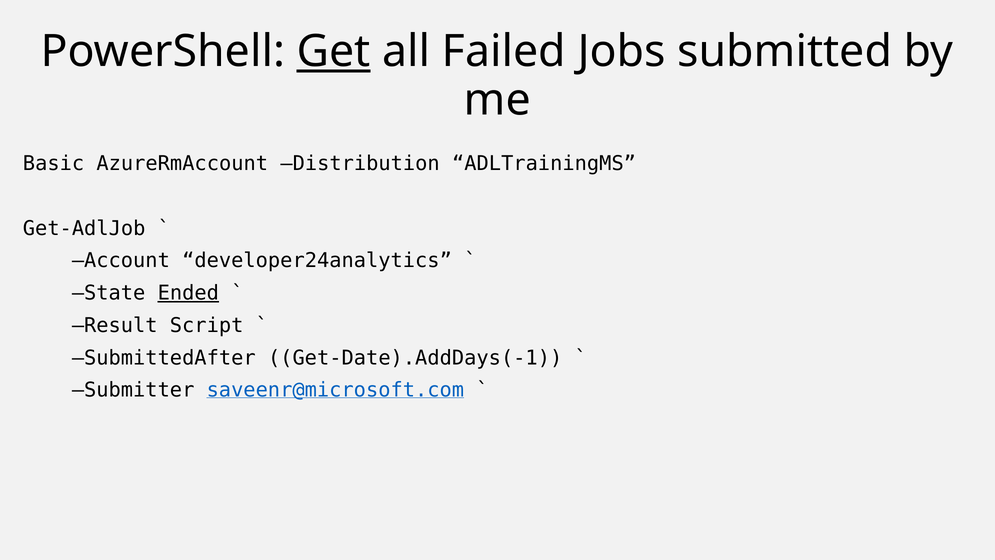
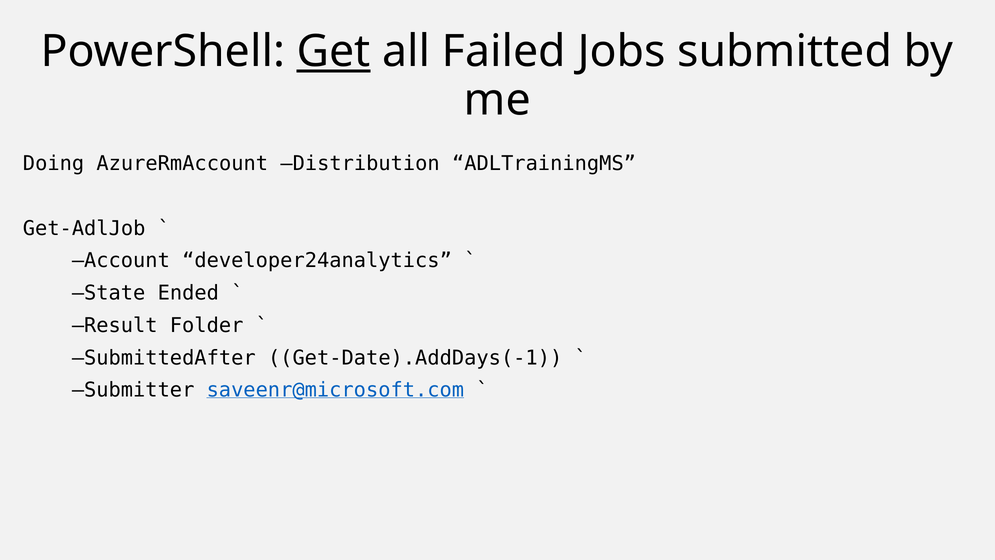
Basic: Basic -> Doing (54, 164)
Ended underline: present -> none (188, 293)
Script: Script -> Folder (207, 325)
